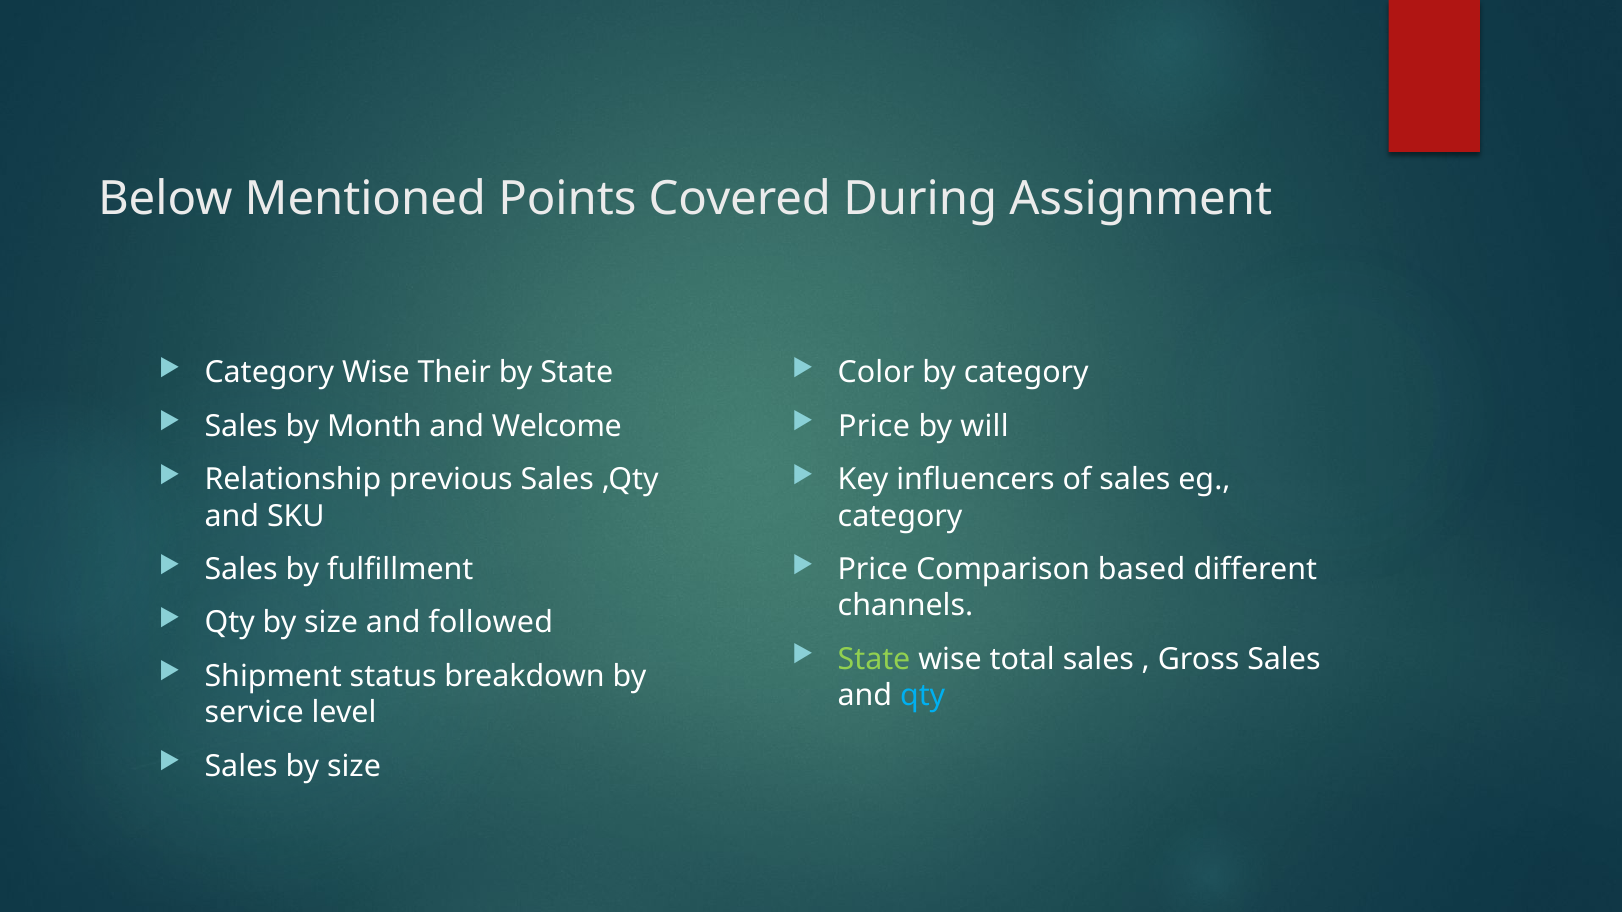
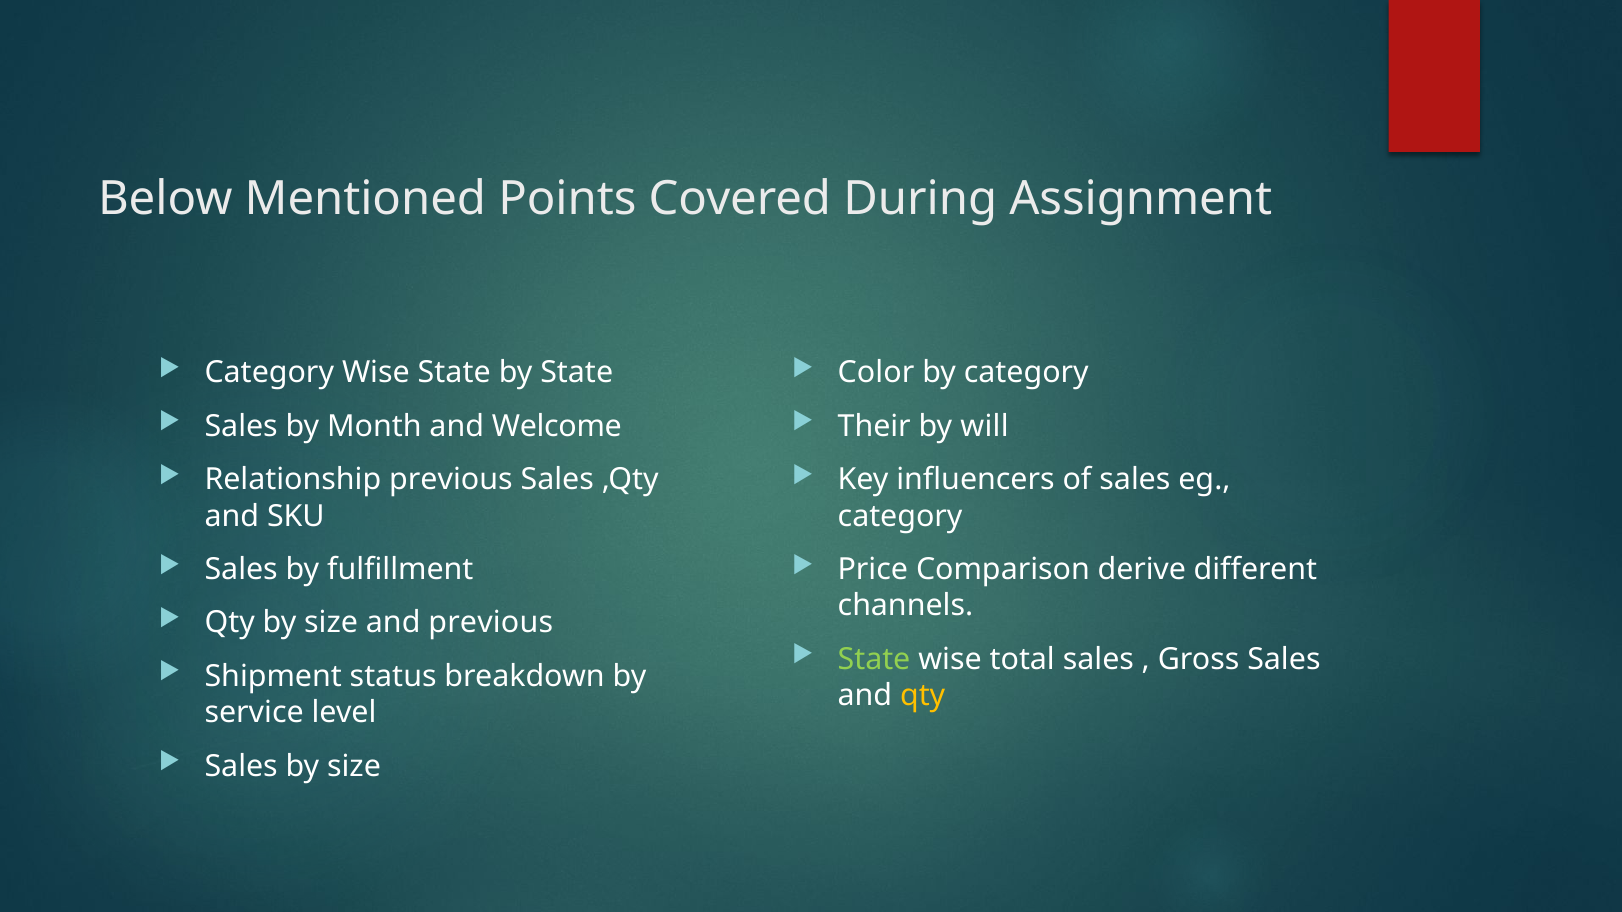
Wise Their: Their -> State (454, 373)
Price: Price -> Their (874, 426)
based: based -> derive (1142, 570)
and followed: followed -> previous (491, 623)
qty colour: light blue -> yellow (923, 696)
